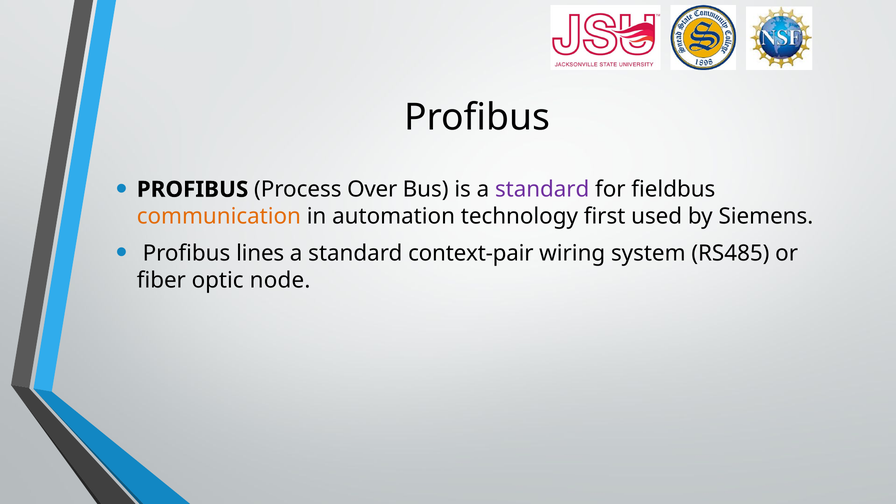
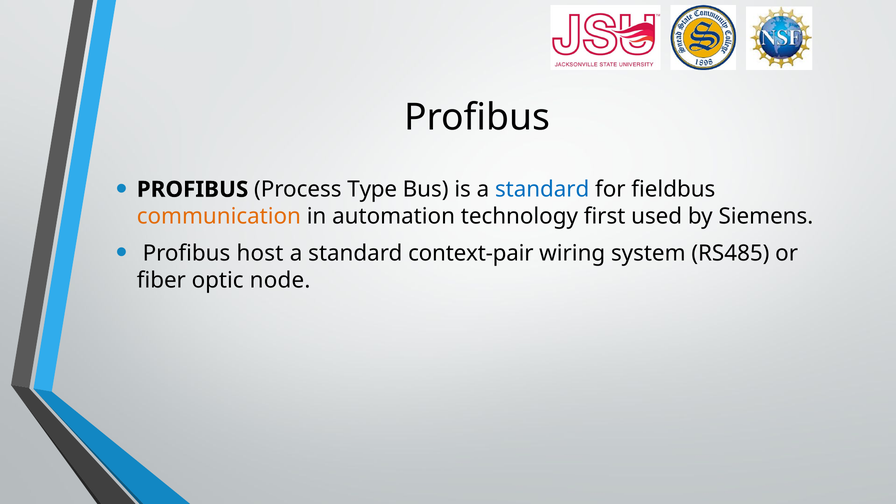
Over: Over -> Type (372, 189)
standard colour: purple -> blue (542, 189)
lines: lines -> host (260, 253)
